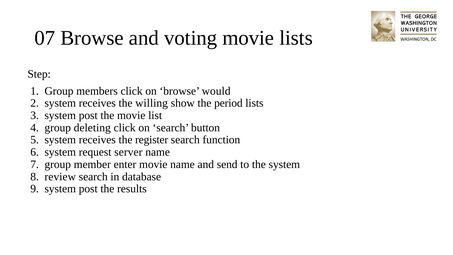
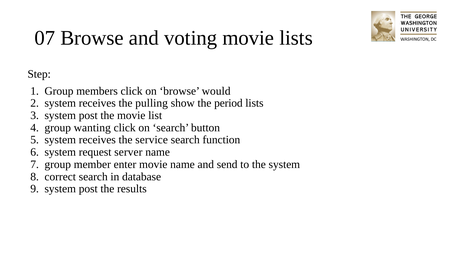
willing: willing -> pulling (152, 103)
deleting: deleting -> wanting (92, 128)
register: register -> service (152, 140)
review: review -> correct (60, 176)
